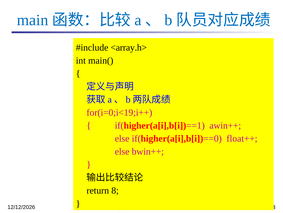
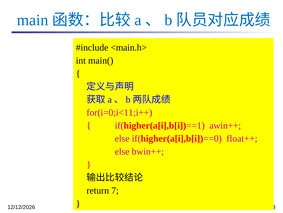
<array.h>: <array.h> -> <main.h> (129, 47)
for(i=0;i<19;i++: for(i=0;i<19;i++ -> for(i=0;i<11;i++ (119, 112)
8: 8 -> 7 (115, 190)
